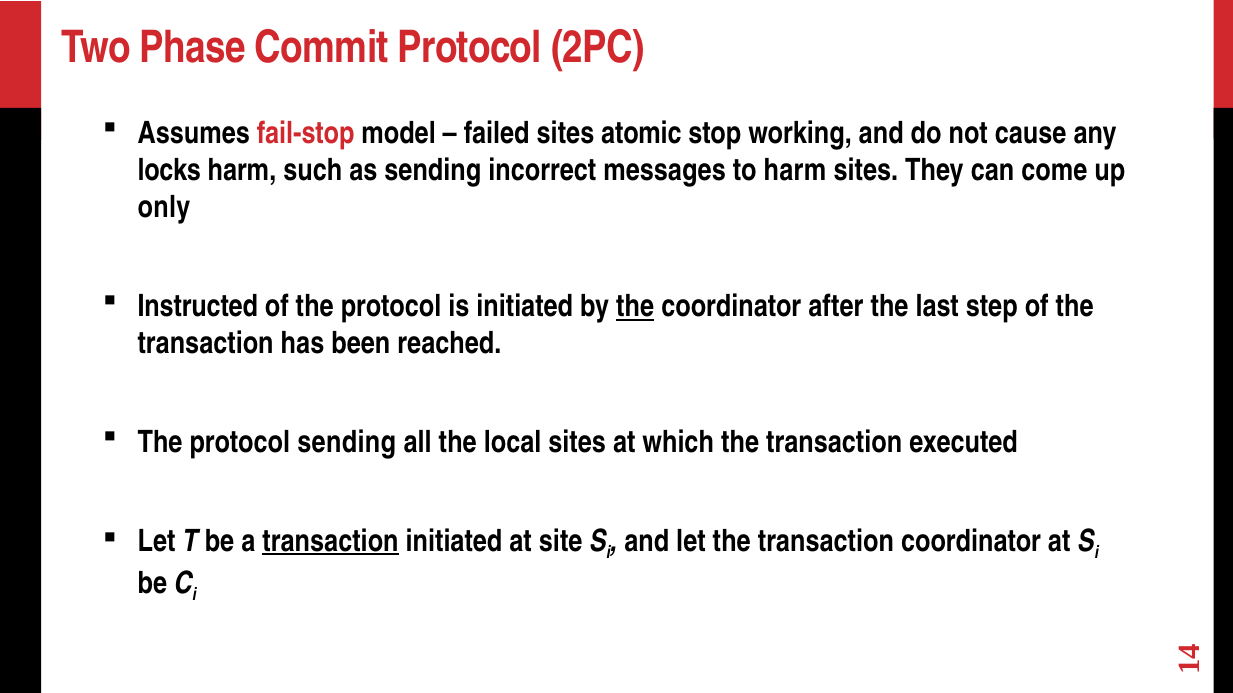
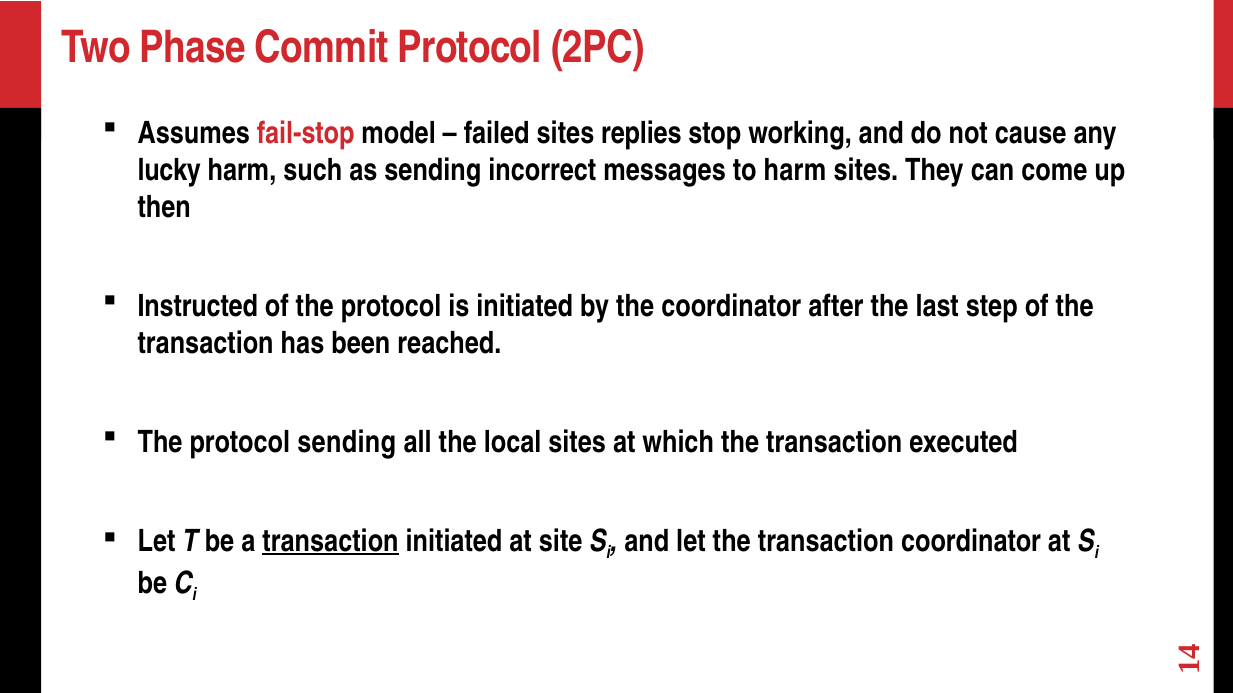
atomic: atomic -> replies (641, 134)
locks: locks -> lucky (169, 171)
only: only -> then (164, 208)
the underline: present -> none (635, 307)
